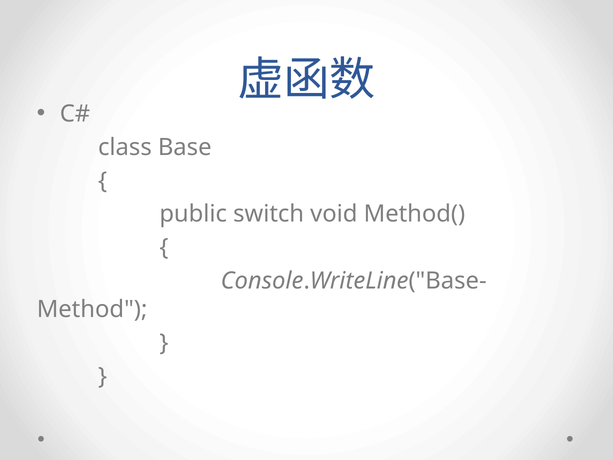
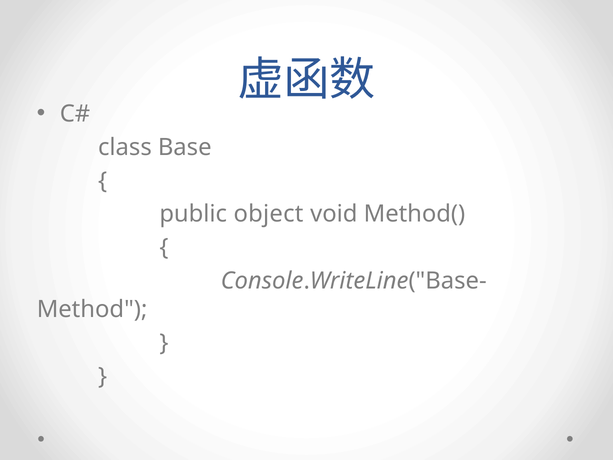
switch: switch -> object (269, 214)
